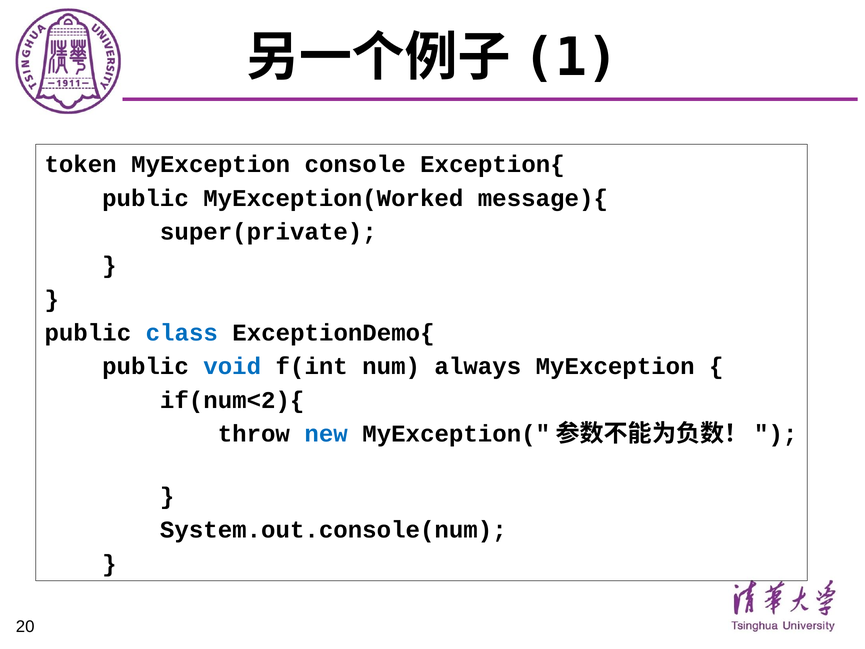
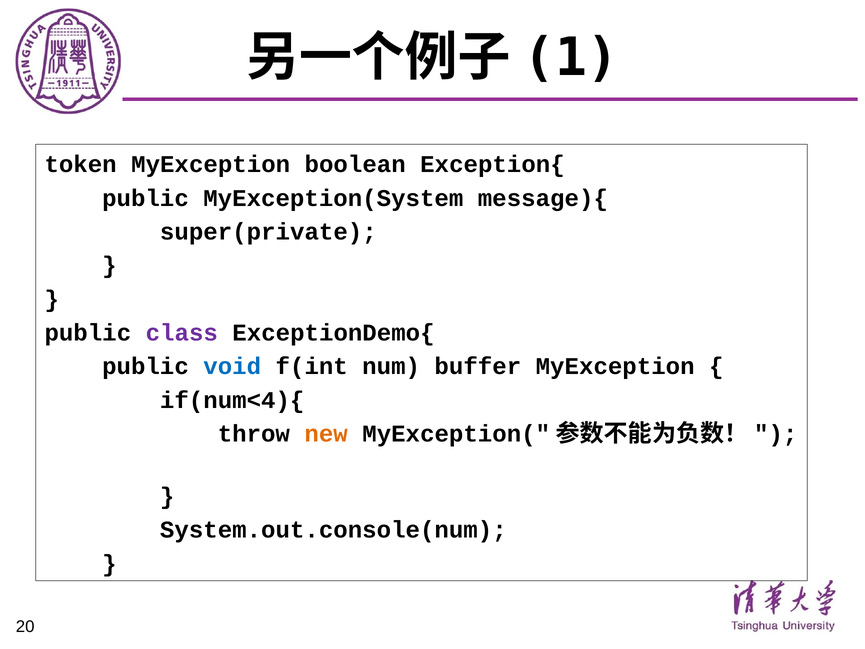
console: console -> boolean (355, 164)
MyException(Worked: MyException(Worked -> MyException(System (333, 198)
class colour: blue -> purple (182, 333)
always: always -> buffer (478, 366)
if(num<2){: if(num<2){ -> if(num<4){ (232, 400)
new colour: blue -> orange (326, 434)
